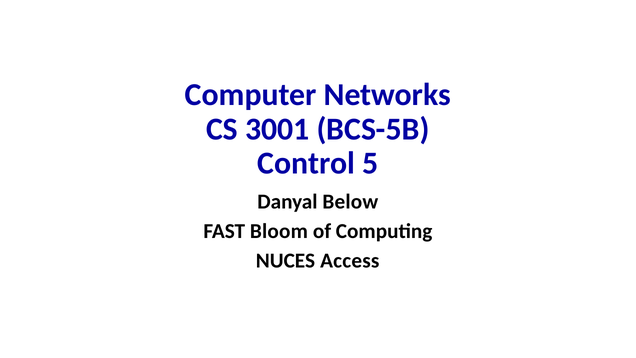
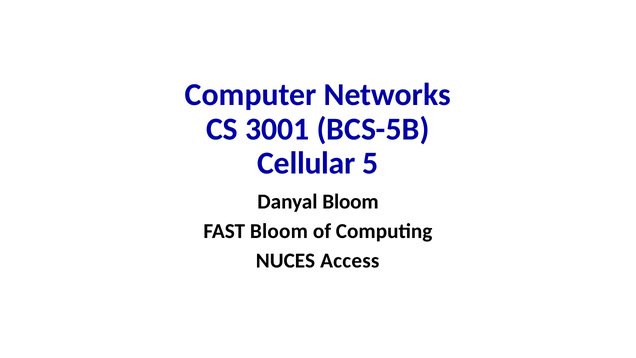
Control: Control -> Cellular (306, 163)
Danyal Below: Below -> Bloom (351, 202)
